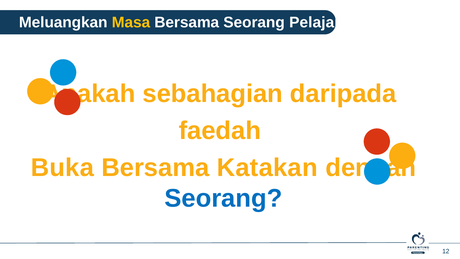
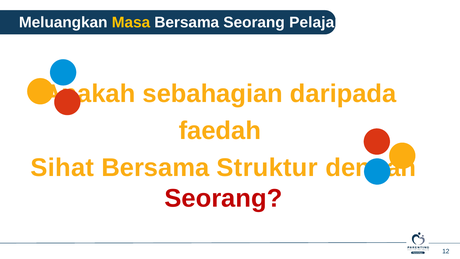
Buka: Buka -> Sihat (62, 168)
Katakan: Katakan -> Struktur (267, 168)
Seorang colour: blue -> red (223, 198)
